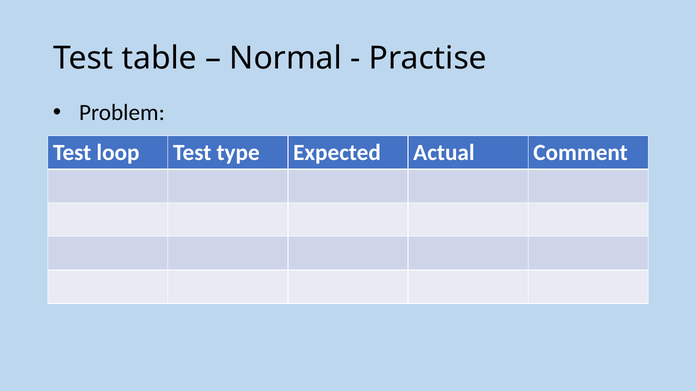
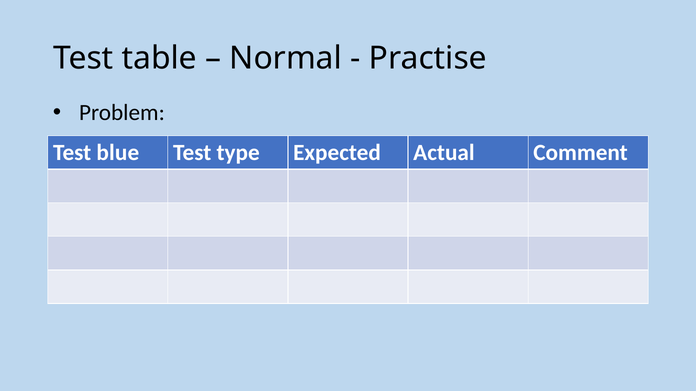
loop: loop -> blue (118, 153)
